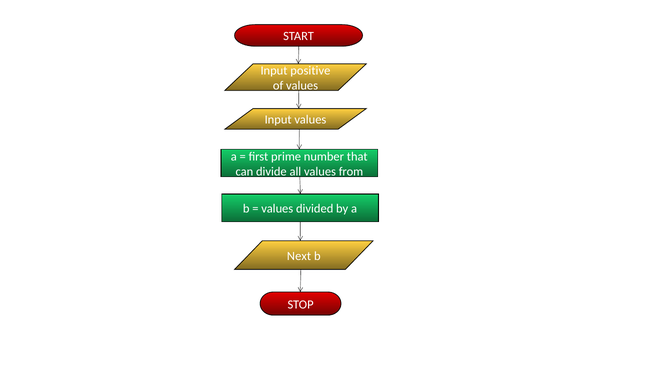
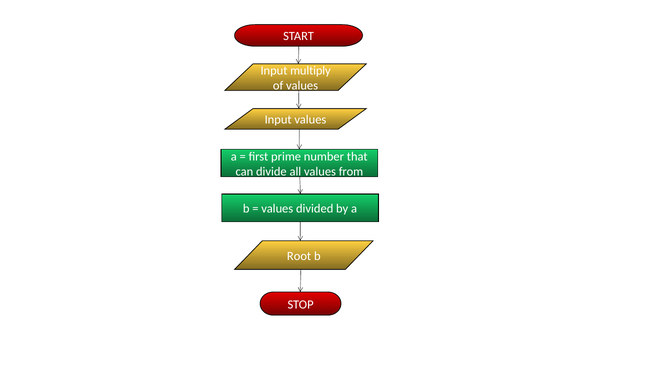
positive: positive -> multiply (310, 70)
Next: Next -> Root (299, 256)
